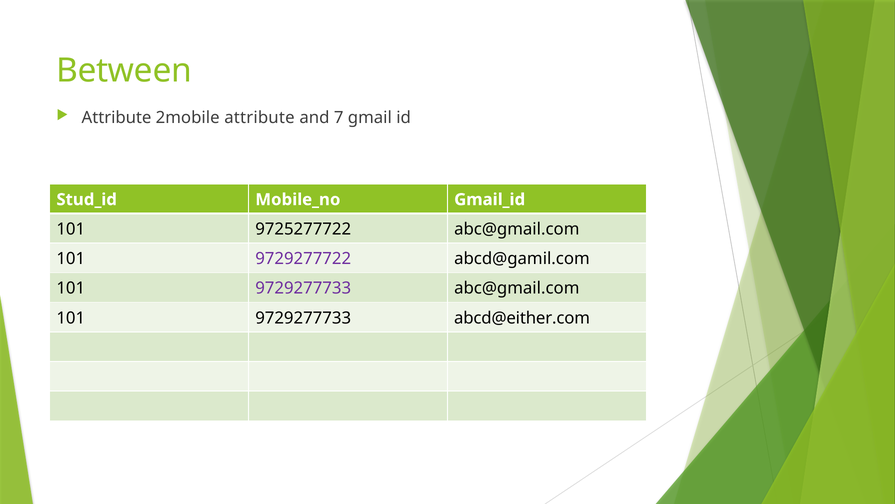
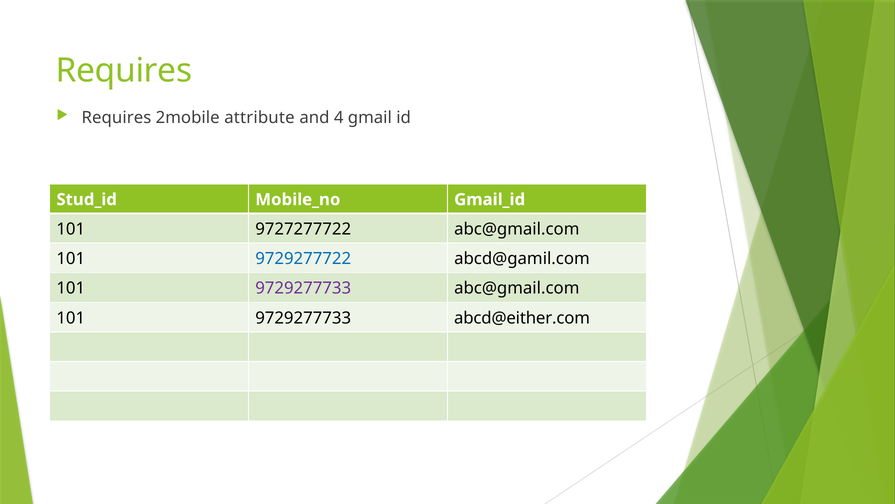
Between: Between -> Requires (124, 71)
Attribute: Attribute -> Requires (116, 118)
7: 7 -> 4 (339, 118)
9725277722: 9725277722 -> 9727277722 (303, 229)
9729277722 colour: purple -> blue (303, 259)
